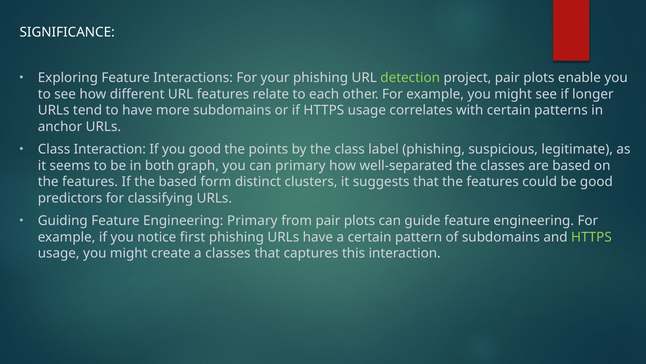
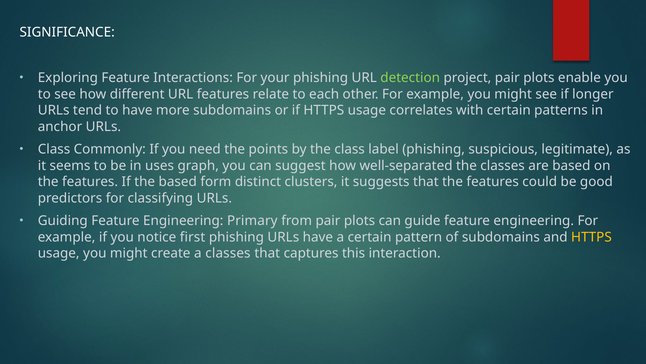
Class Interaction: Interaction -> Commonly (110, 149)
you good: good -> need (205, 149)
both: both -> uses (160, 165)
can primary: primary -> suggest (300, 165)
HTTPS colour: light green -> yellow (591, 237)
